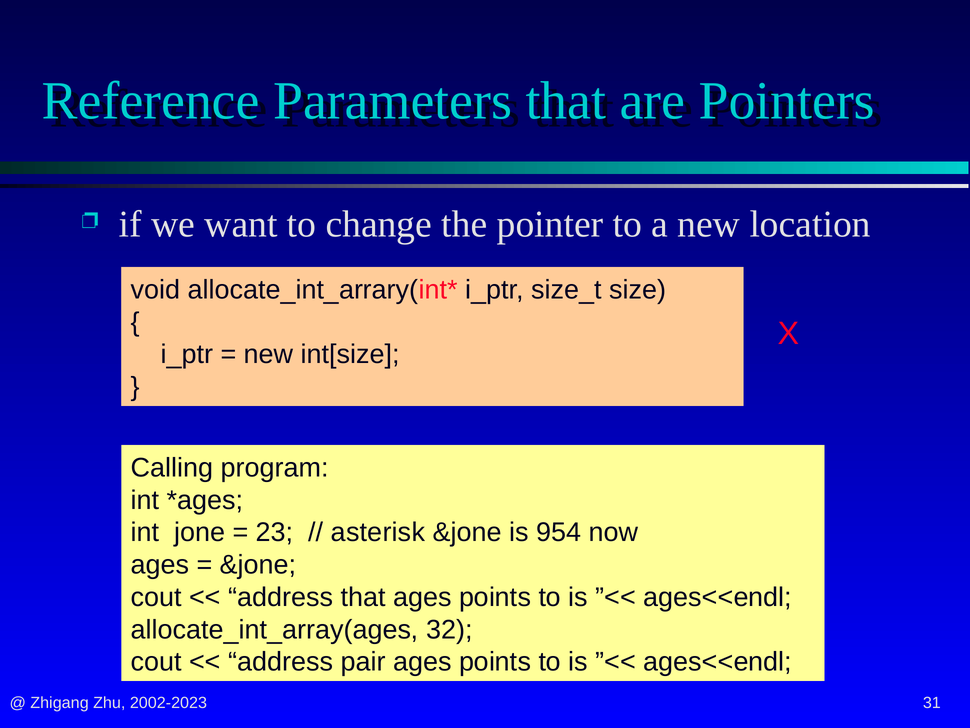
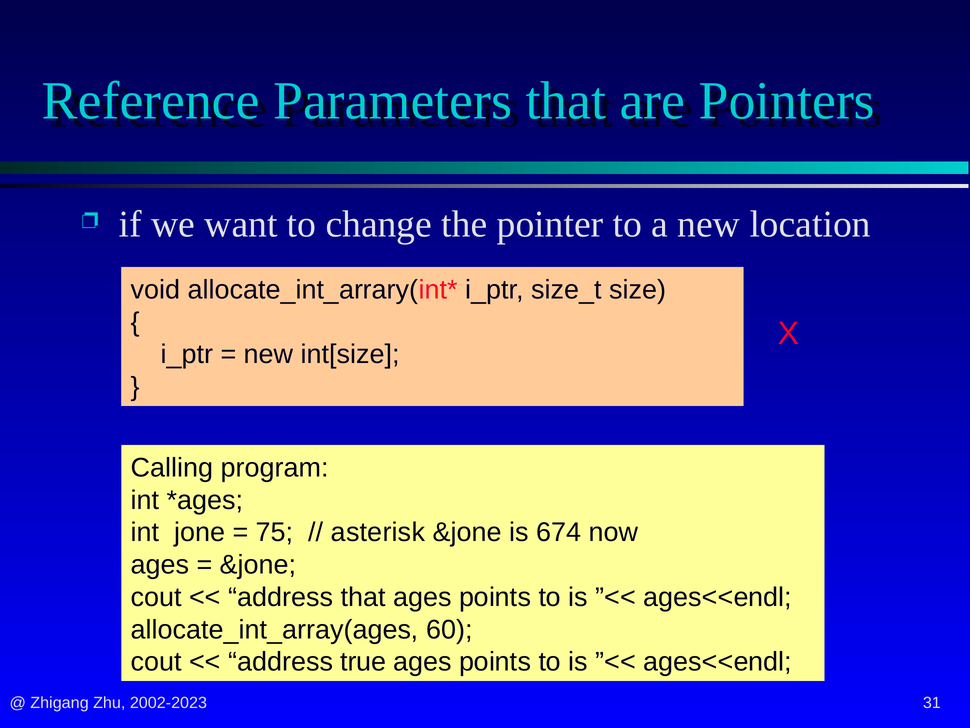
23: 23 -> 75 (275, 532)
954: 954 -> 674 (559, 532)
32: 32 -> 60 (449, 629)
pair: pair -> true (363, 662)
